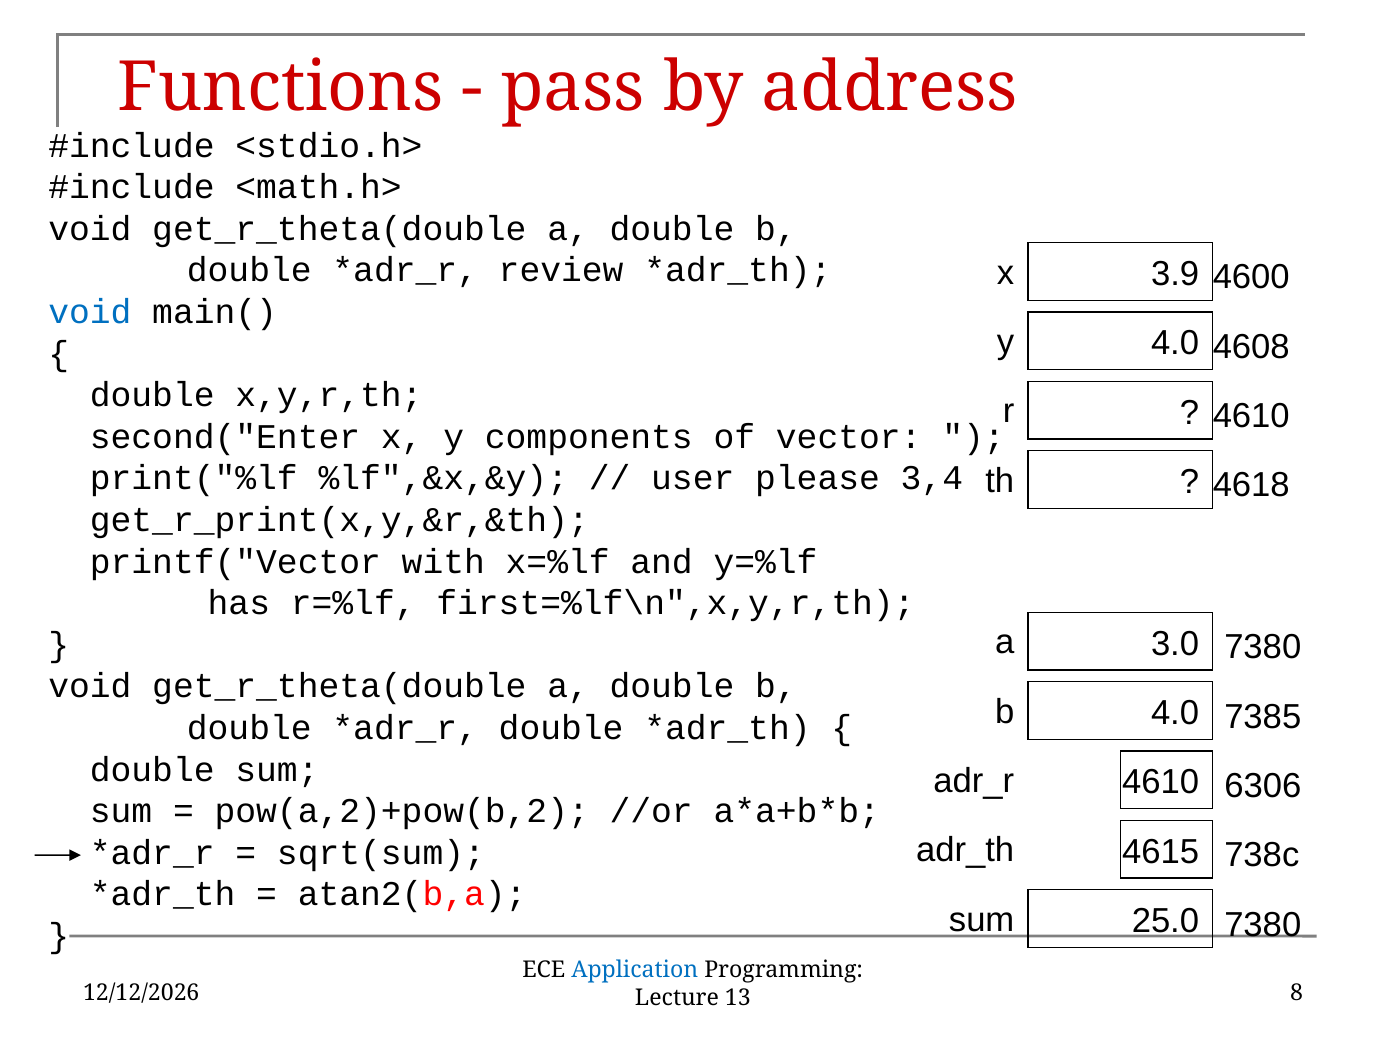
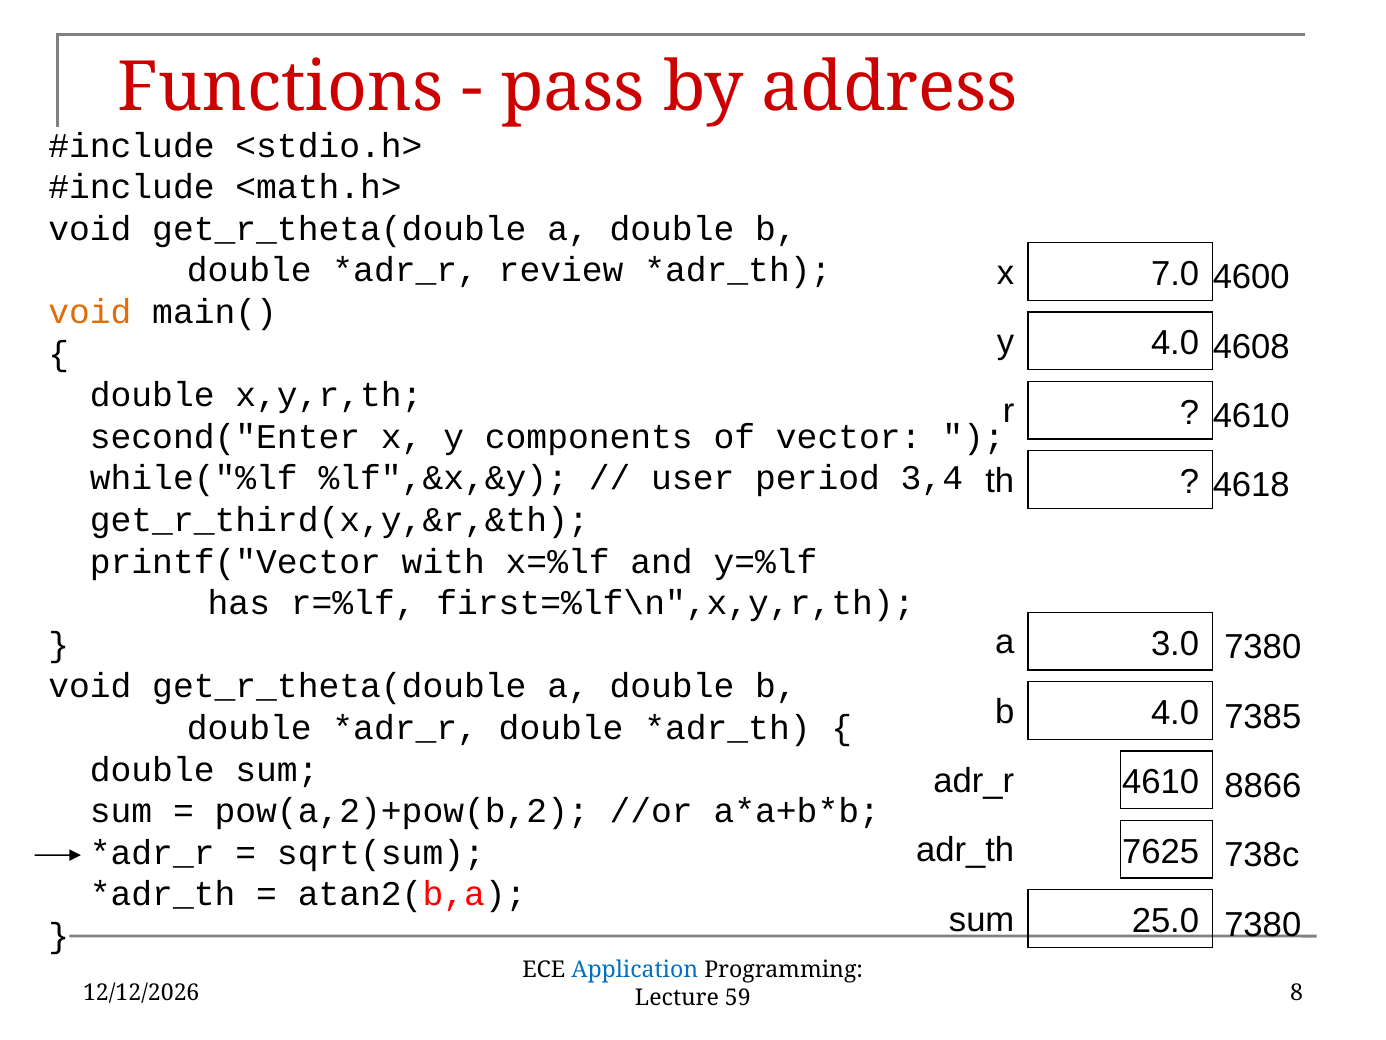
3.9: 3.9 -> 7.0 (1175, 274)
void colour: blue -> orange (90, 312)
print("%lf: print("%lf -> while("%lf (194, 478)
please: please -> period (818, 478)
get_r_print(x,y,&r,&th: get_r_print(x,y,&r,&th -> get_r_third(x,y,&r,&th (339, 520)
6306: 6306 -> 8866 (1263, 786)
4615: 4615 -> 7625 (1161, 851)
13: 13 -> 59 (738, 997)
